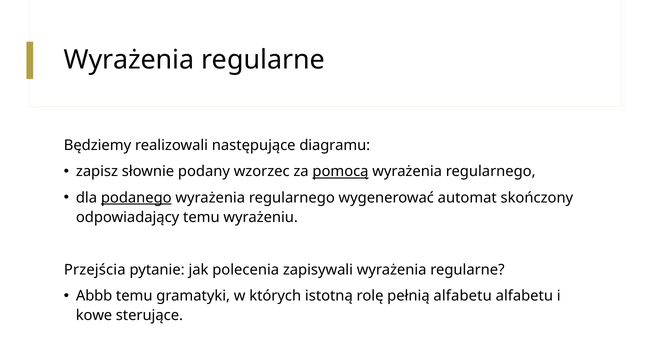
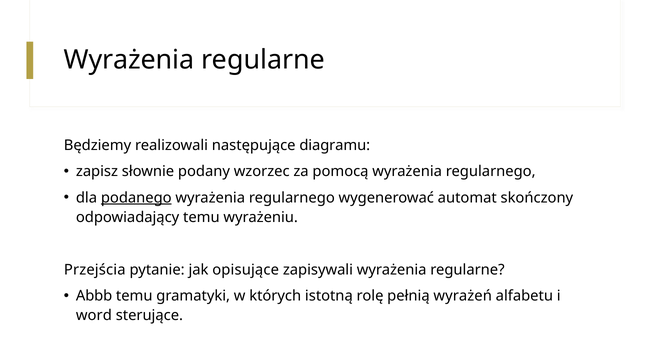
pomocą underline: present -> none (341, 171)
polecenia: polecenia -> opisujące (246, 270)
pełnią alfabetu: alfabetu -> wyrażeń (463, 296)
kowe: kowe -> word (94, 315)
